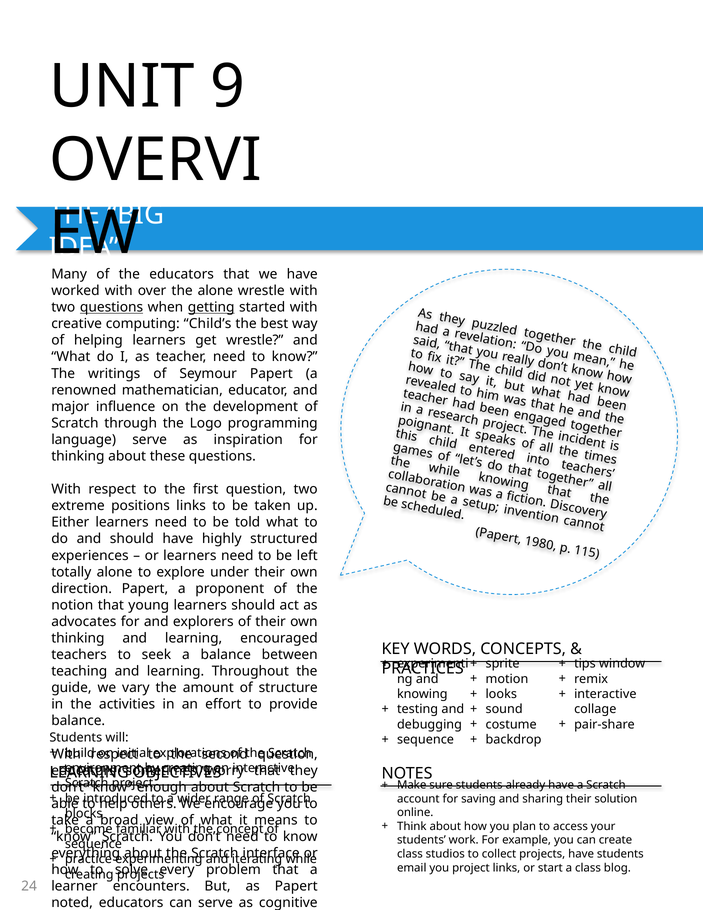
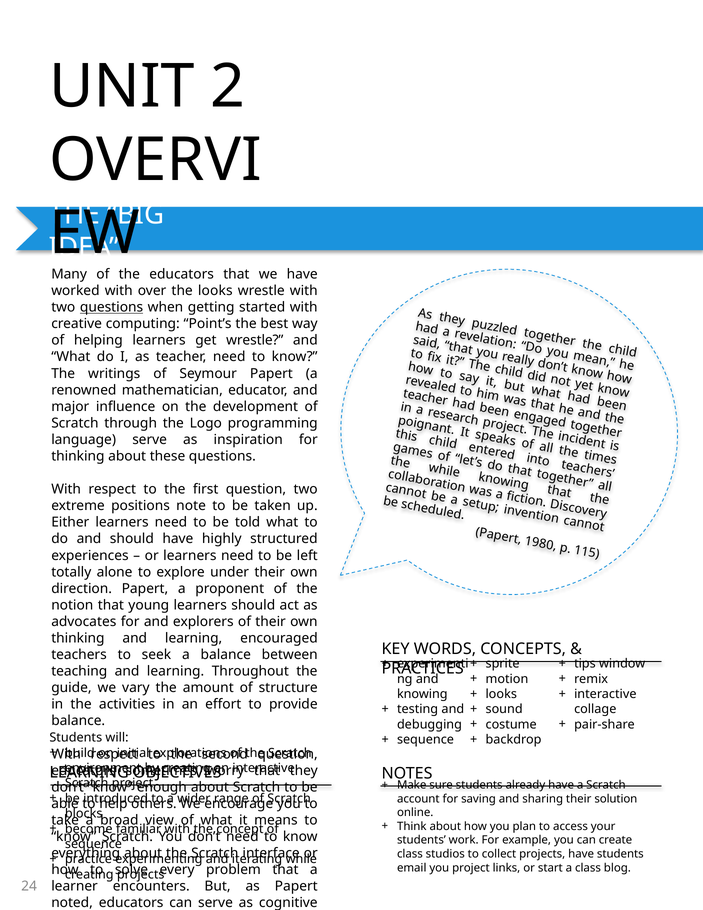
9: 9 -> 2 (228, 87)
the alone: alone -> looks (215, 291)
getting underline: present -> none (211, 307)
Child’s: Child’s -> Point’s (208, 324)
positions links: links -> note (191, 506)
